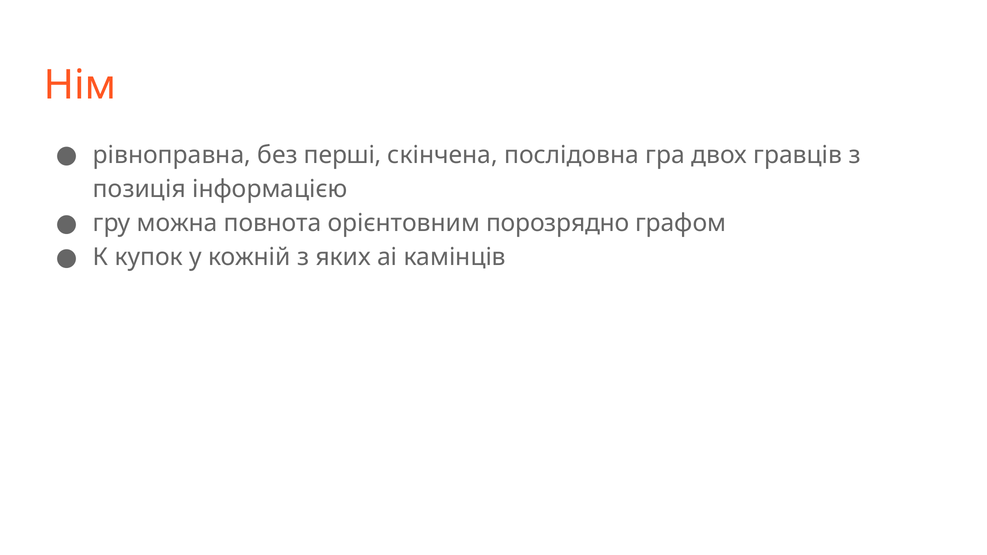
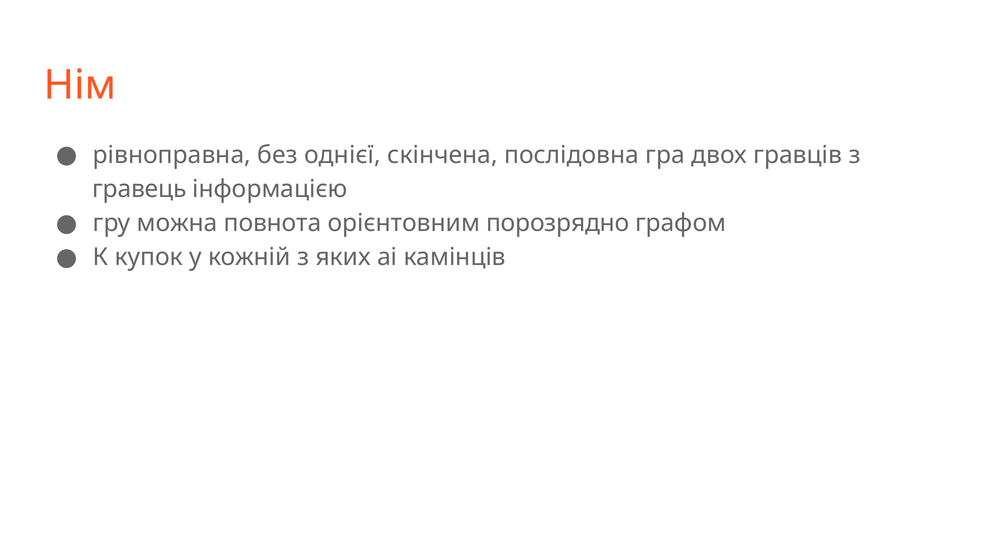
перші: перші -> однієї (342, 155)
позиція: позиція -> гравець (139, 189)
